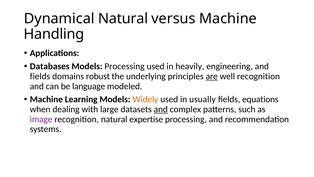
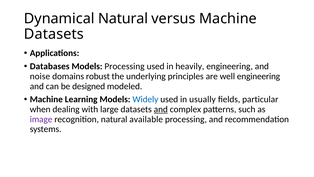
Handling: Handling -> Datasets (54, 34)
fields: fields -> noise (40, 76)
are underline: present -> none (212, 76)
well recognition: recognition -> engineering (259, 76)
language: language -> designed (89, 86)
Widely colour: orange -> blue (145, 99)
equations: equations -> particular (260, 99)
expertise: expertise -> available (146, 119)
